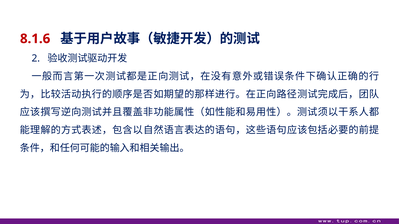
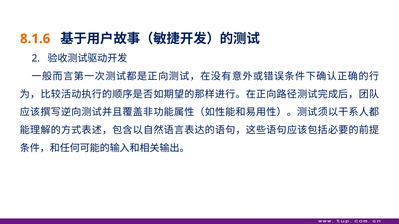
8.1.6 colour: red -> orange (35, 39)
